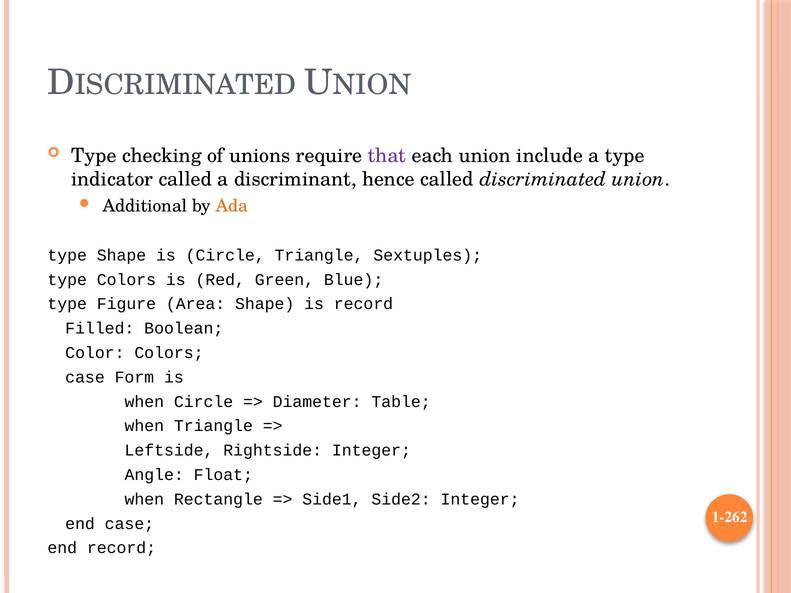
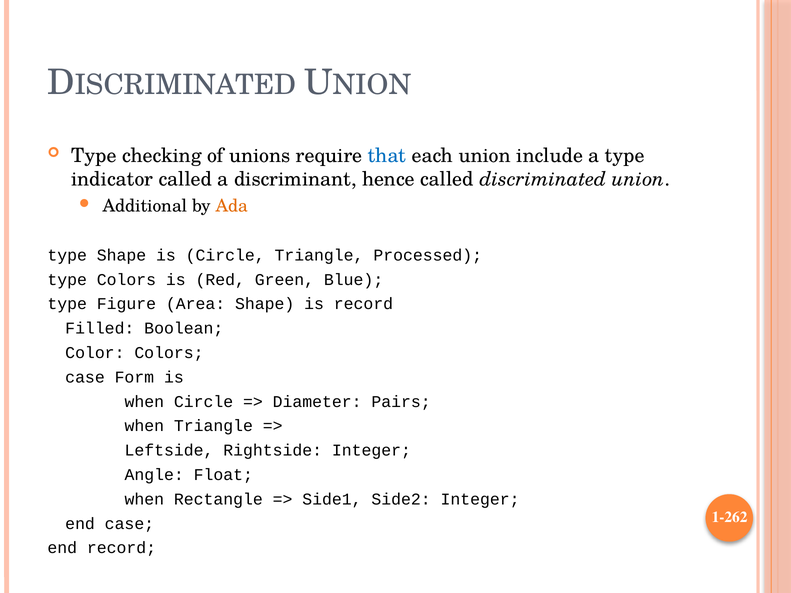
that colour: purple -> blue (387, 156)
Sextuples: Sextuples -> Processed (428, 255)
Table: Table -> Pairs (401, 402)
